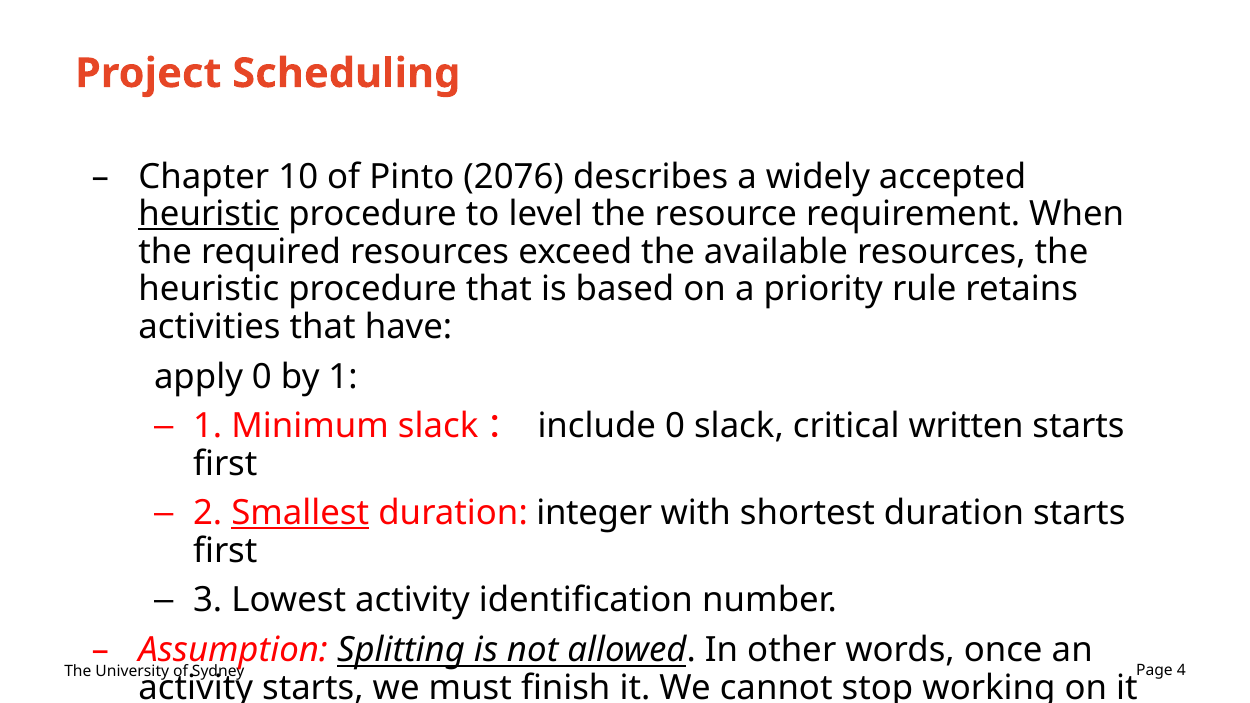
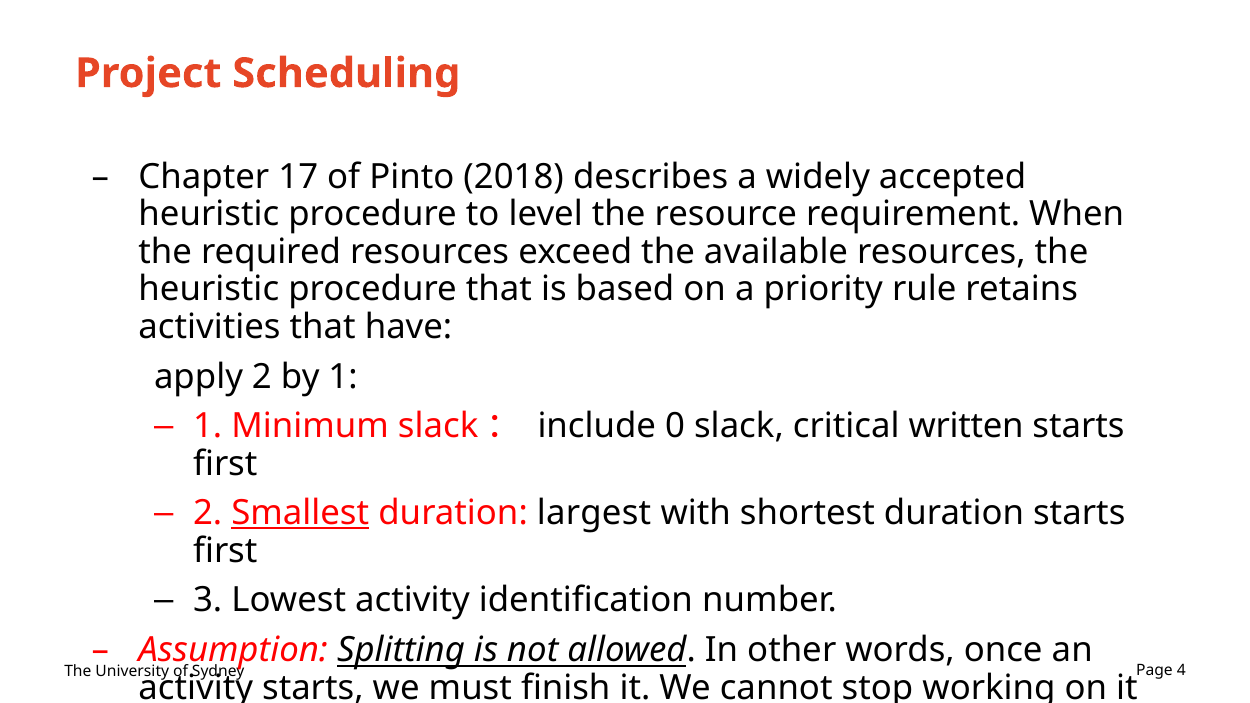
10: 10 -> 17 (298, 177)
2076: 2076 -> 2018 (514, 177)
heuristic underline: present -> none (209, 214)
apply 0: 0 -> 2 (262, 377)
integer: integer -> largest (594, 513)
